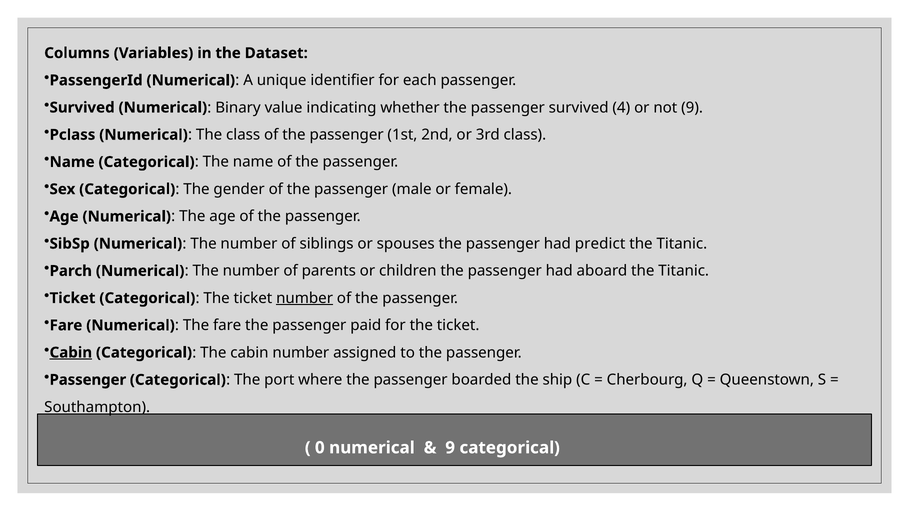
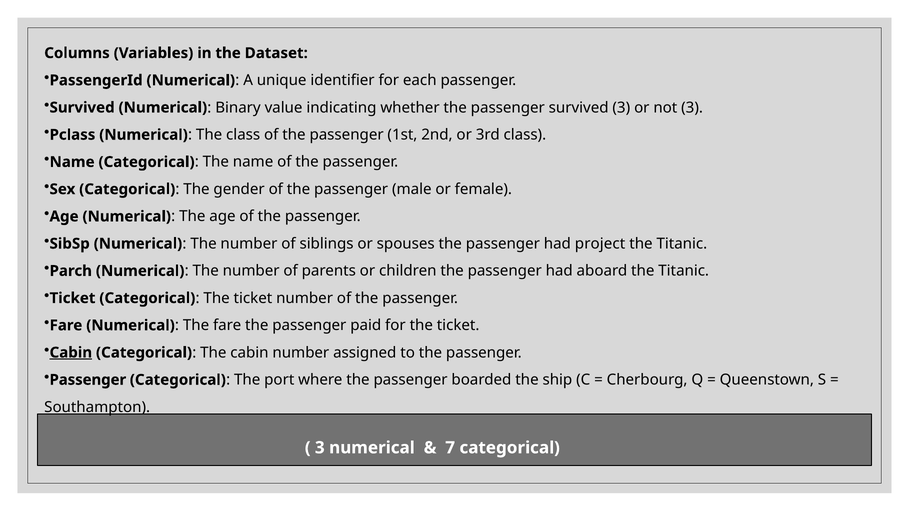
survived 4: 4 -> 3 (621, 108)
not 9: 9 -> 3 (692, 108)
predict: predict -> project (600, 244)
number underline: present -> none (305, 298)
0: 0 -> 3 (320, 448)
9: 9 -> 7 (450, 448)
